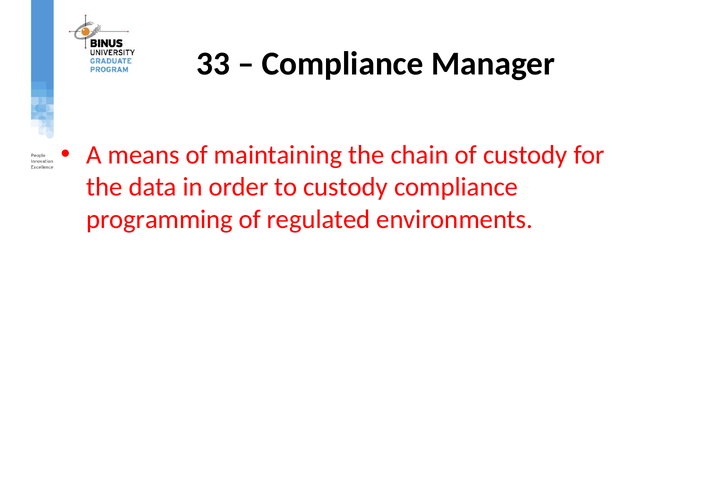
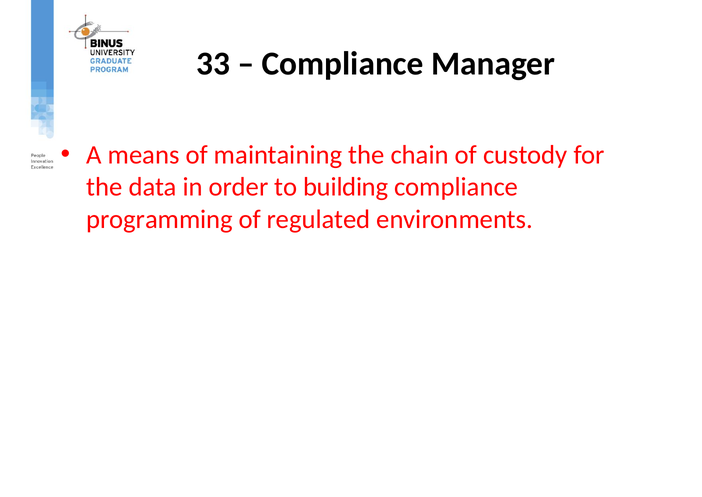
to custody: custody -> building (346, 187)
